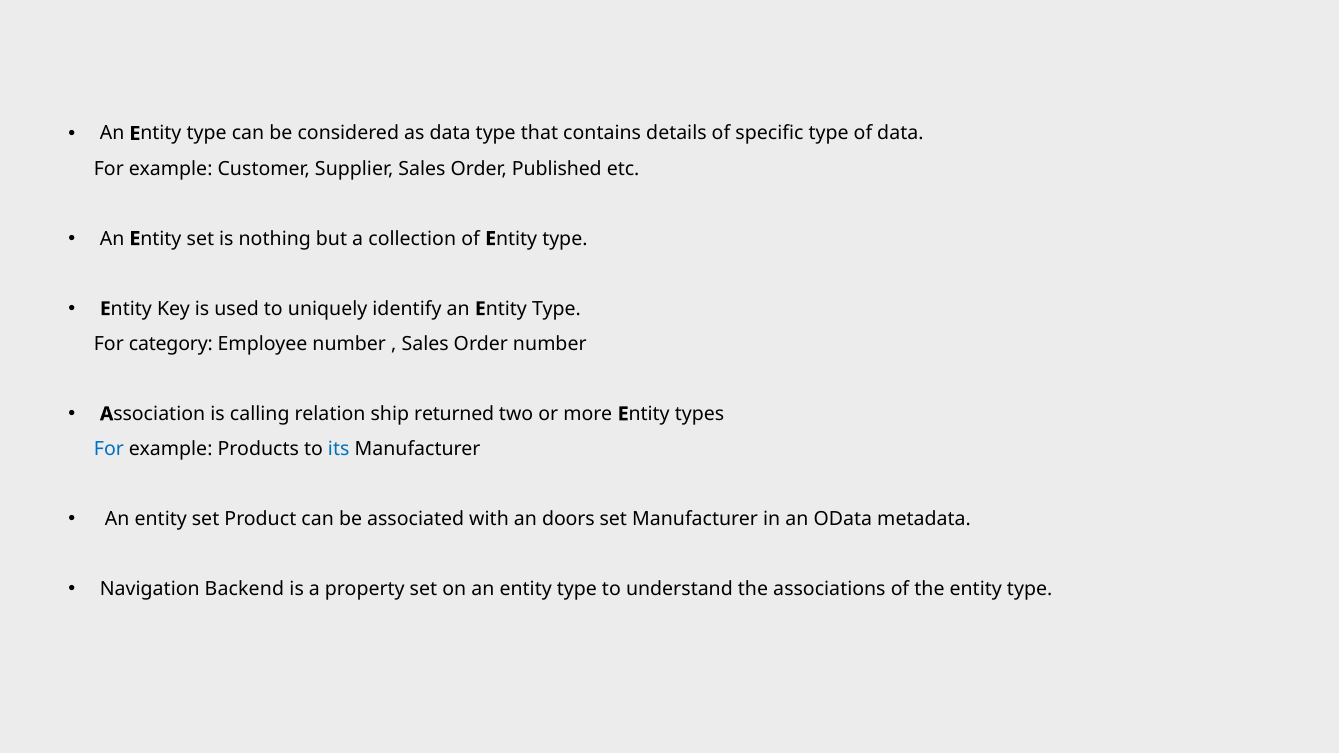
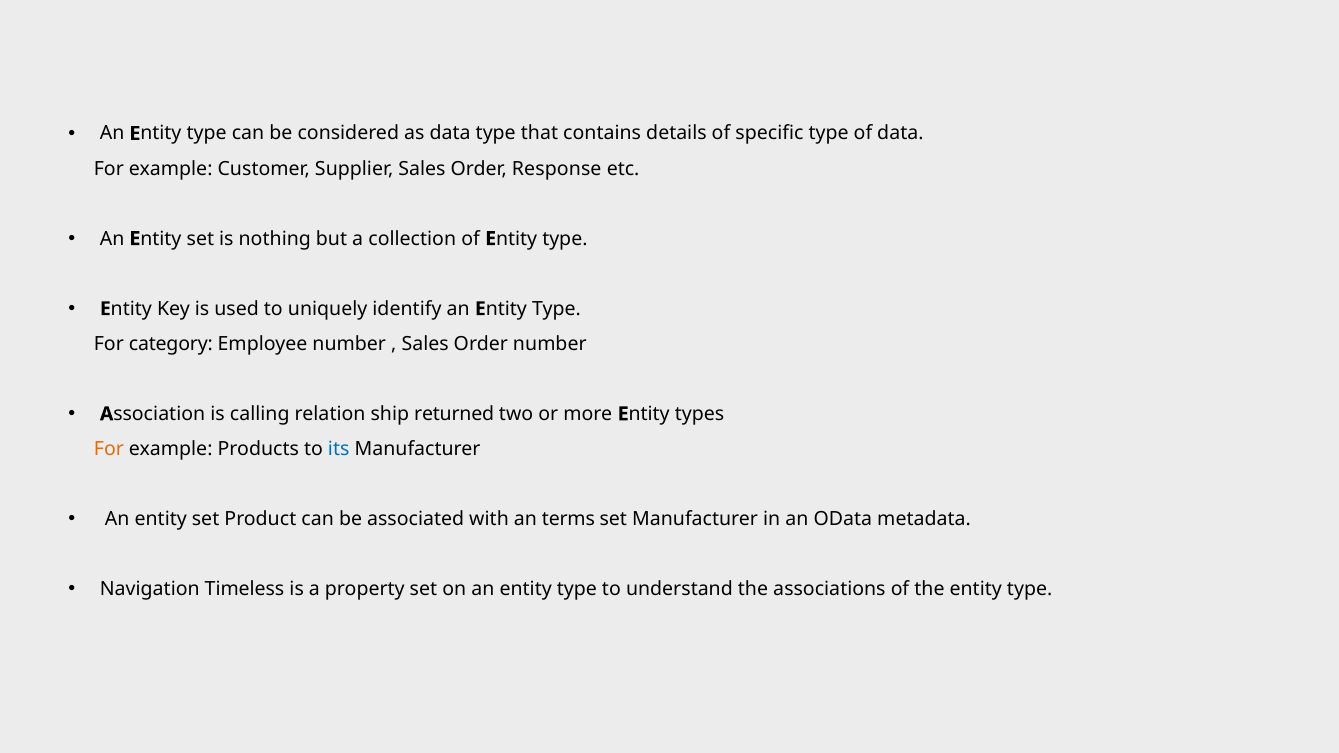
Published: Published -> Response (557, 169)
For colour: blue -> orange (109, 449)
doors: doors -> terms (568, 519)
Backend: Backend -> Timeless (245, 589)
